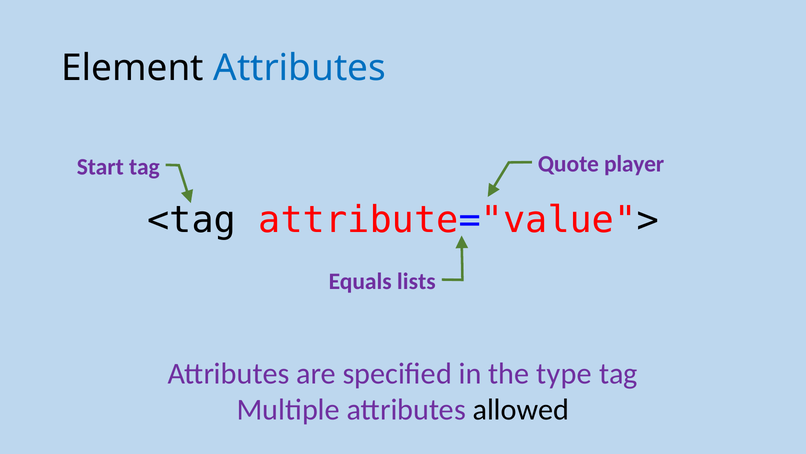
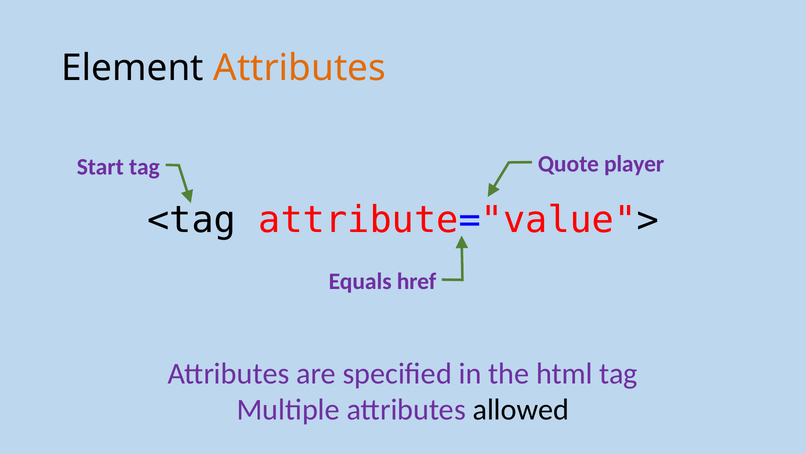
Attributes colour: blue -> orange (300, 68)
lists: lists -> href (417, 281)
type: type -> html (564, 373)
